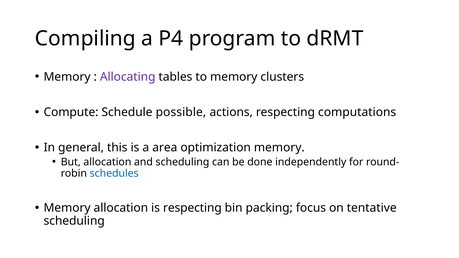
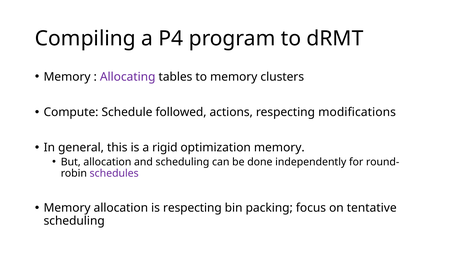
possible: possible -> followed (181, 112)
computations: computations -> modifications (357, 112)
area: area -> rigid (165, 148)
schedules colour: blue -> purple (114, 173)
